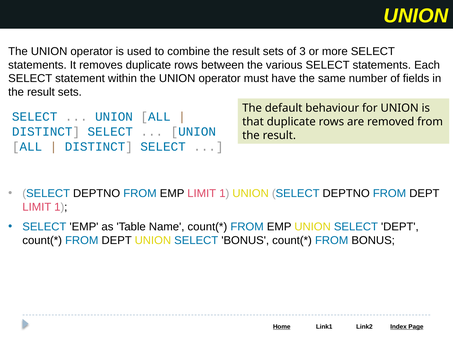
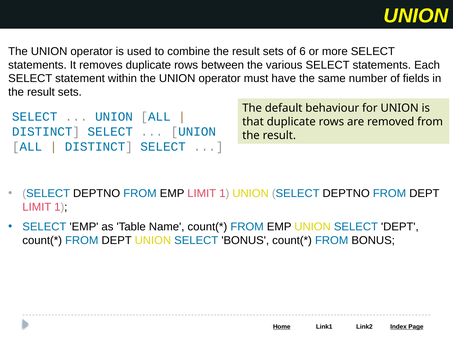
3: 3 -> 6 (302, 51)
